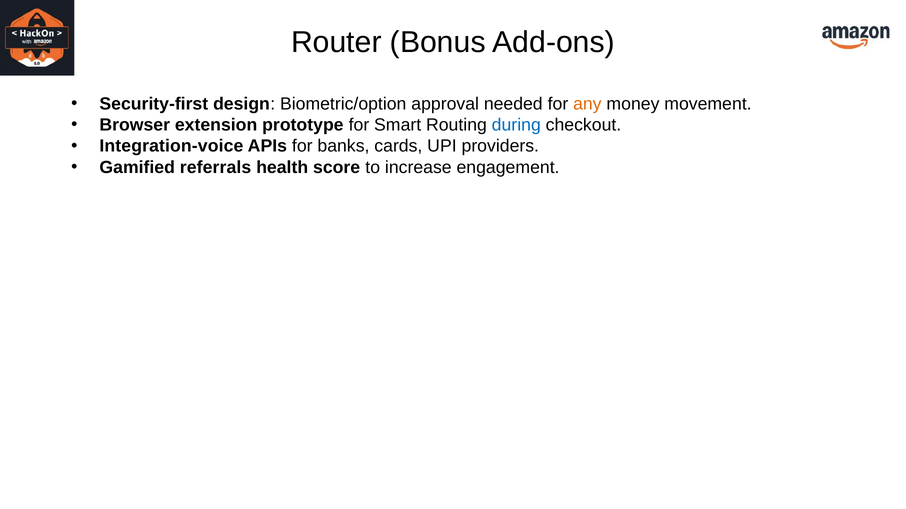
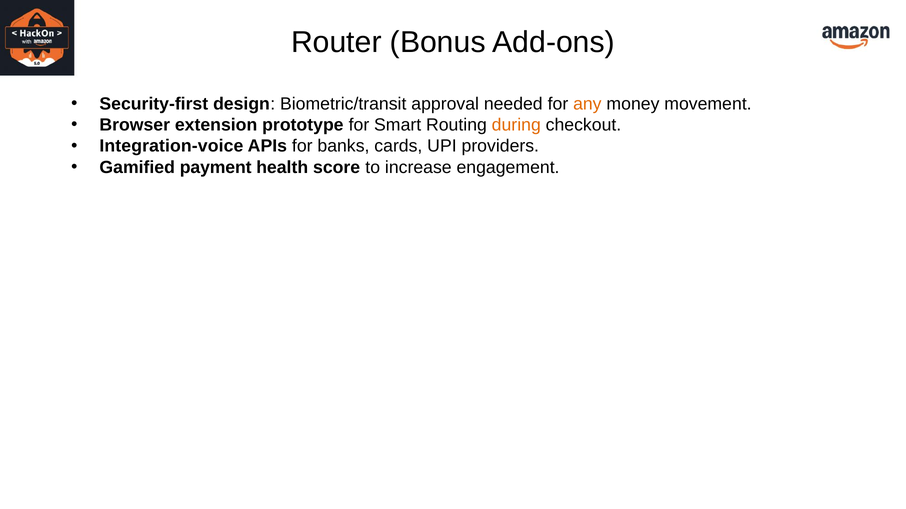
Biometric/option: Biometric/option -> Biometric/transit (343, 104)
during colour: blue -> orange (516, 125)
referrals: referrals -> payment (216, 168)
